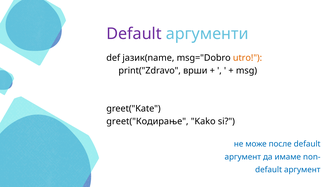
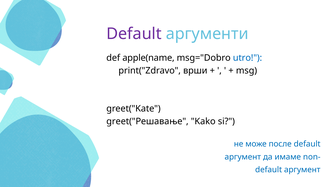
јазик(name: јазик(name -> apple(name (148, 58)
utro colour: orange -> blue (248, 58)
greet("Кодирање: greet("Кодирање -> greet("Решавање (147, 121)
